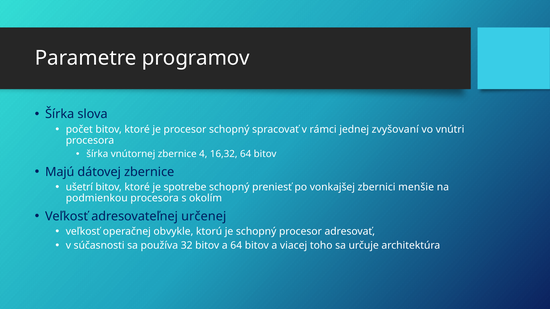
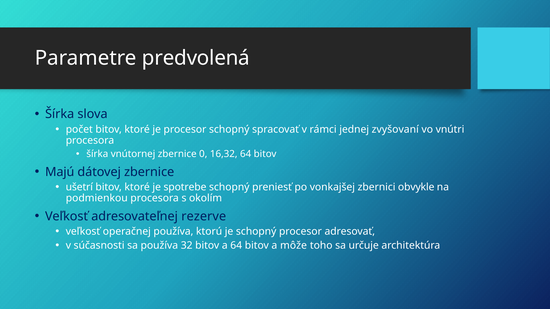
programov: programov -> predvolená (196, 58)
4: 4 -> 0 (203, 154)
menšie: menšie -> obvykle (416, 187)
určenej: určenej -> rezerve (204, 217)
operačnej obvykle: obvykle -> používa (173, 232)
viacej: viacej -> môže (294, 246)
